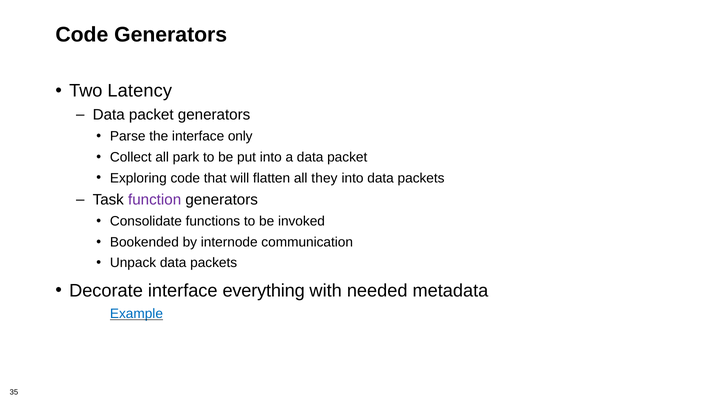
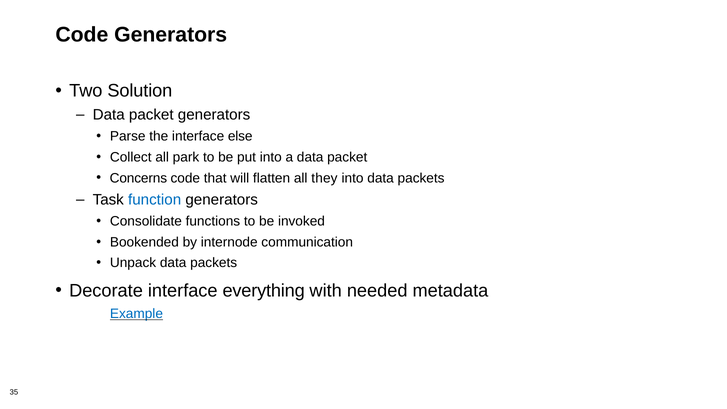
Latency: Latency -> Solution (140, 91)
only: only -> else (240, 136)
Exploring: Exploring -> Concerns (138, 178)
function colour: purple -> blue (155, 200)
